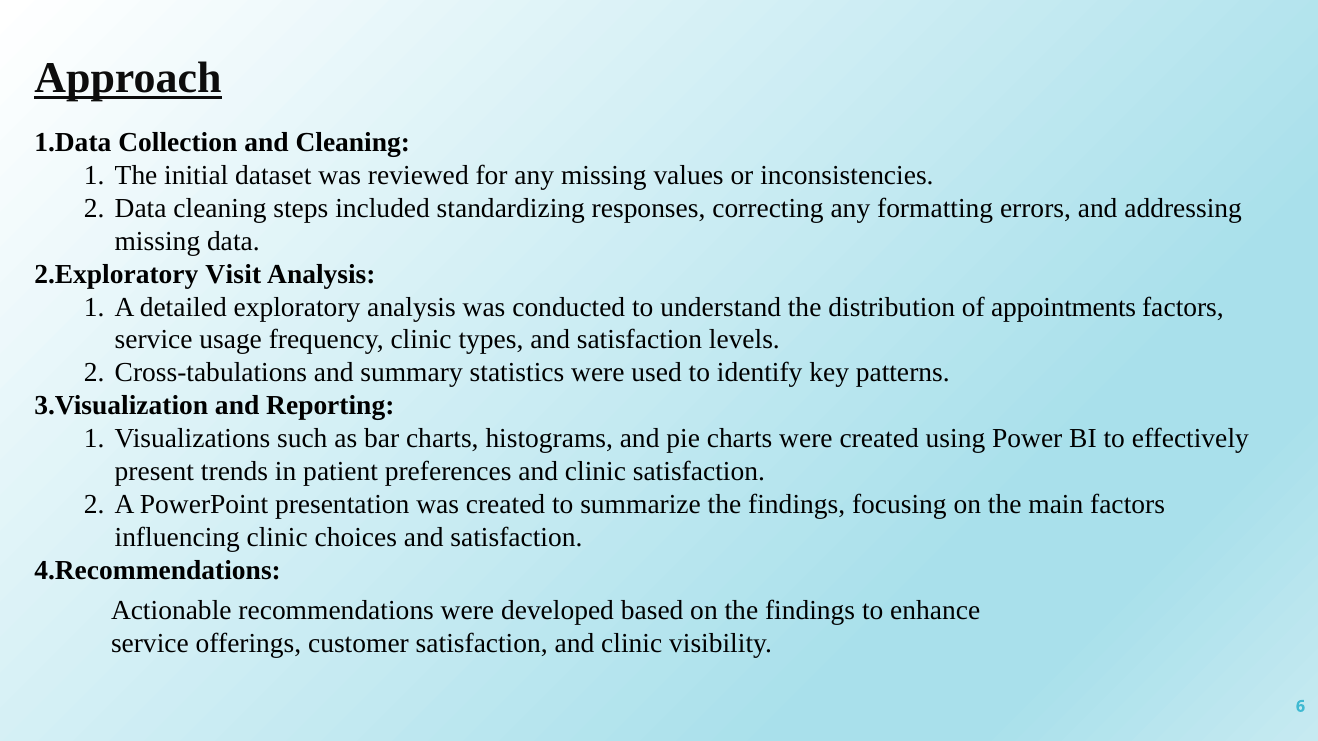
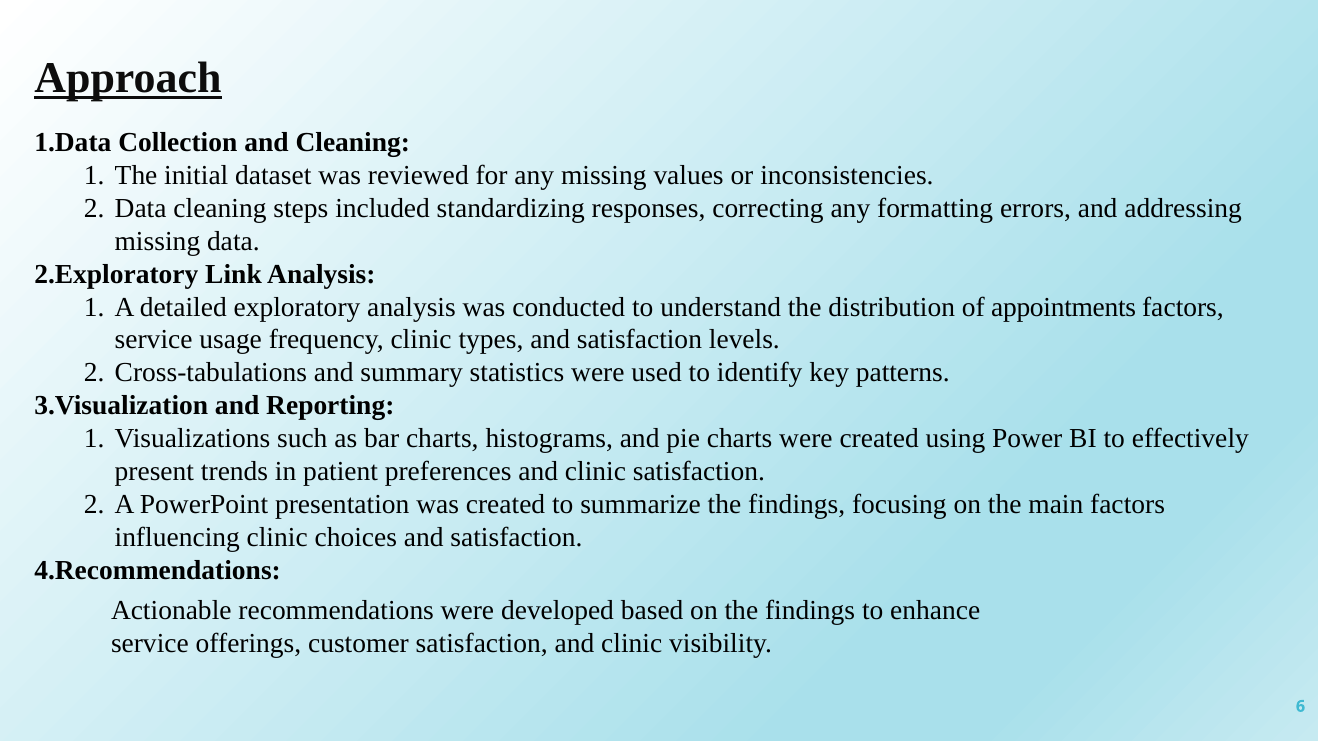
Visit: Visit -> Link (234, 274)
